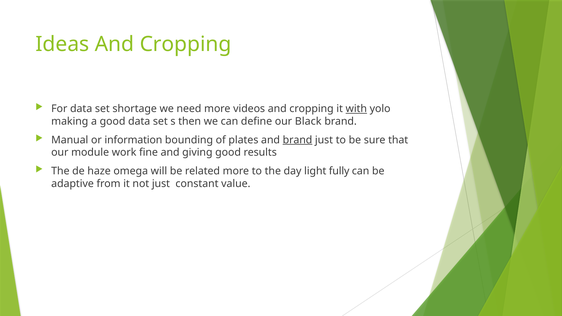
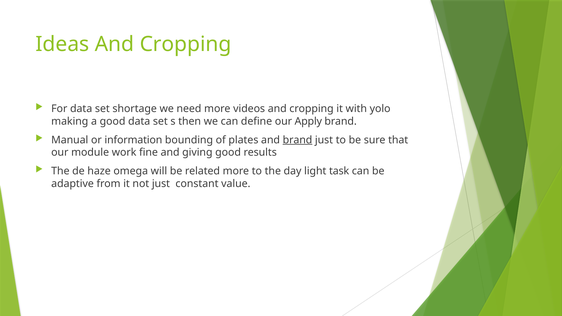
with underline: present -> none (356, 109)
Black: Black -> Apply (308, 121)
fully: fully -> task (339, 171)
